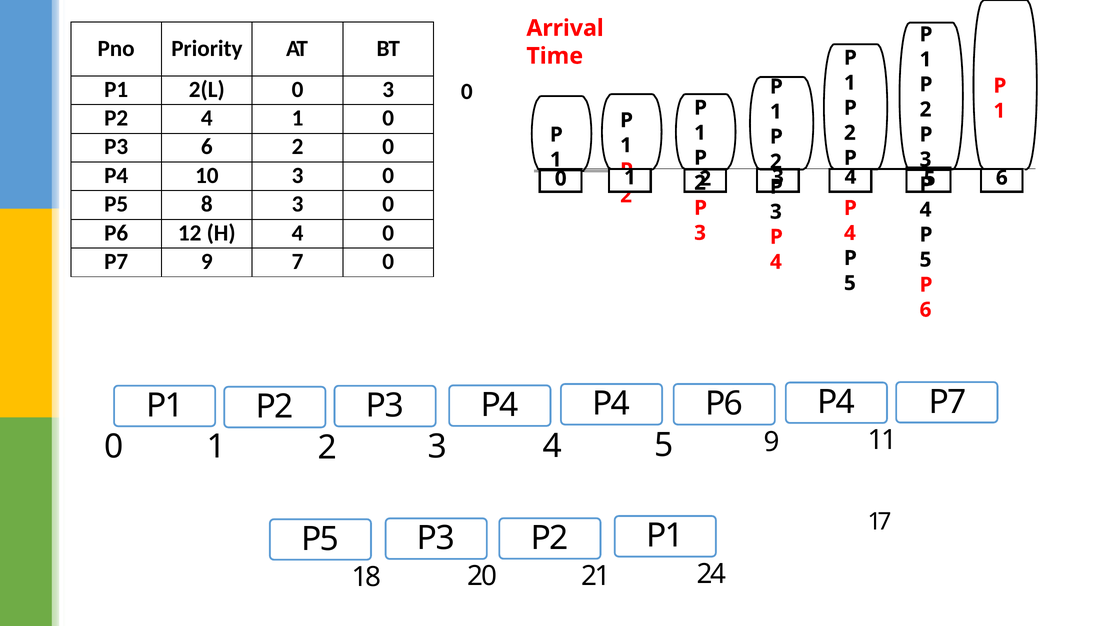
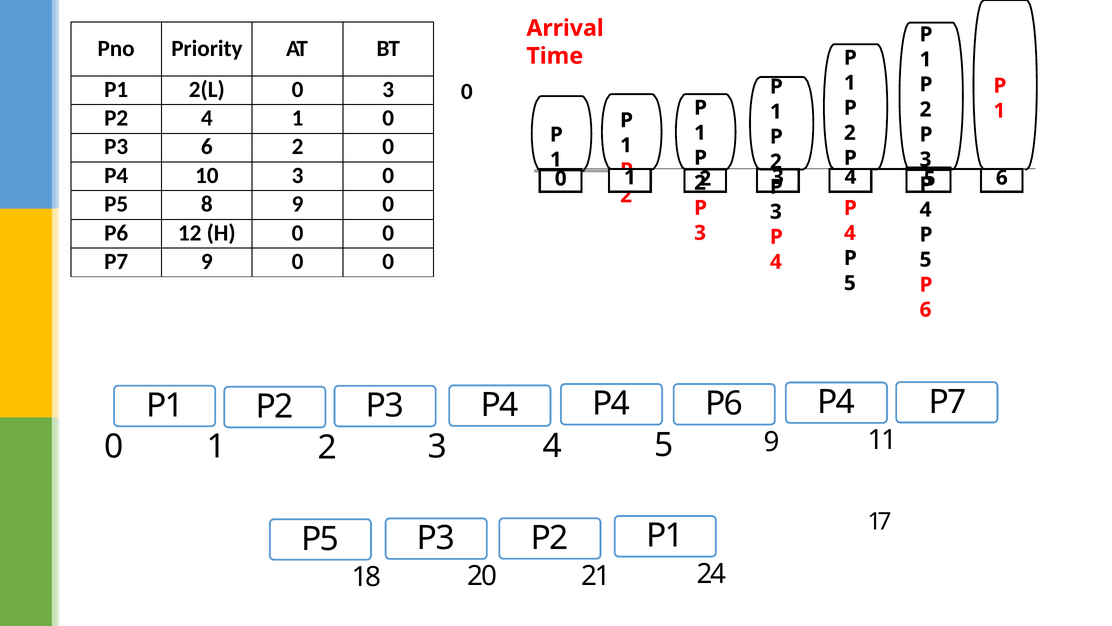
8 3: 3 -> 9 (298, 204)
H 4: 4 -> 0 (298, 233)
P7 9 7: 7 -> 0 (298, 261)
